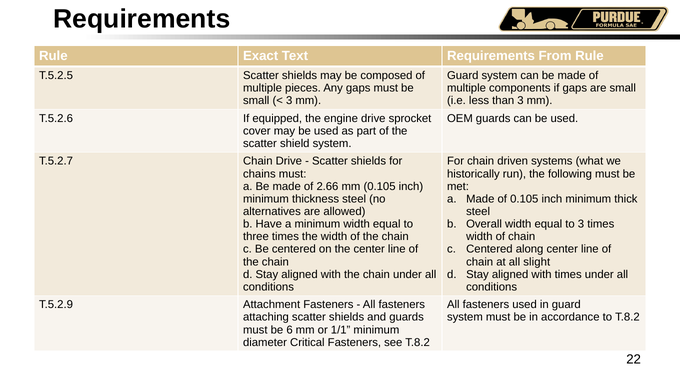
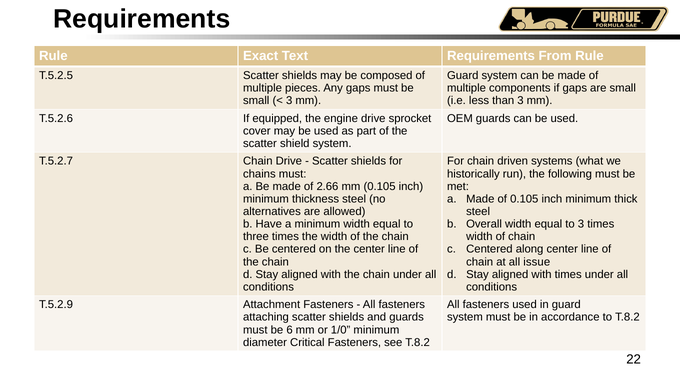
slight: slight -> issue (537, 262)
1/1: 1/1 -> 1/0 (341, 330)
